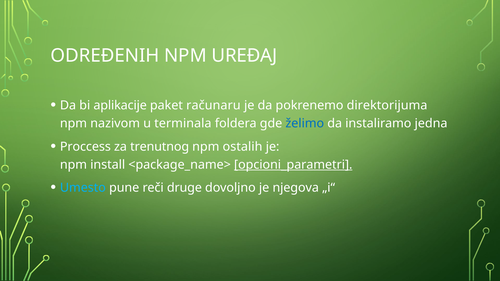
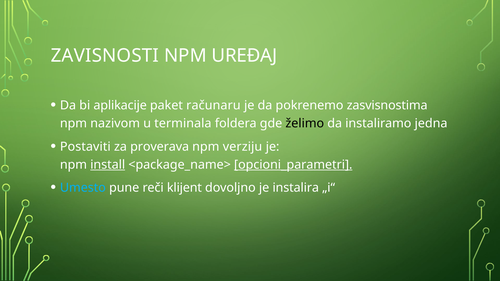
ODREĐENIH: ODREĐENIH -> ZAVISNOSTI (105, 56)
direktorijuma: direktorijuma -> zasvisnostima (387, 106)
želimo colour: blue -> black (305, 124)
Proccess: Proccess -> Postaviti (85, 147)
trenutnog: trenutnog -> proverava (160, 147)
ostalih: ostalih -> verziju (243, 147)
install underline: none -> present (108, 165)
druge: druge -> klijent (184, 188)
njegova: njegova -> instalira (296, 188)
